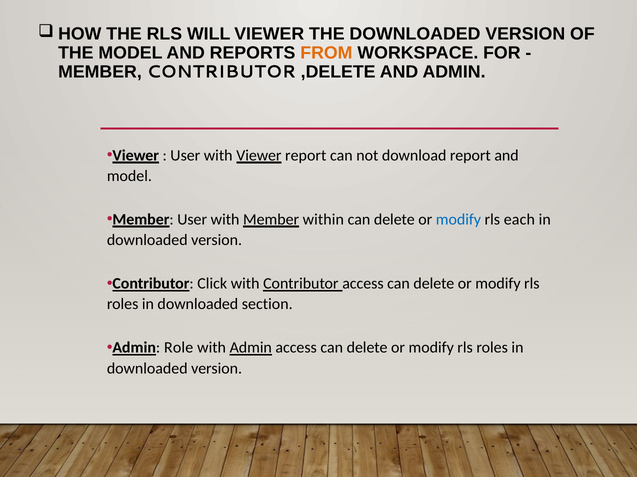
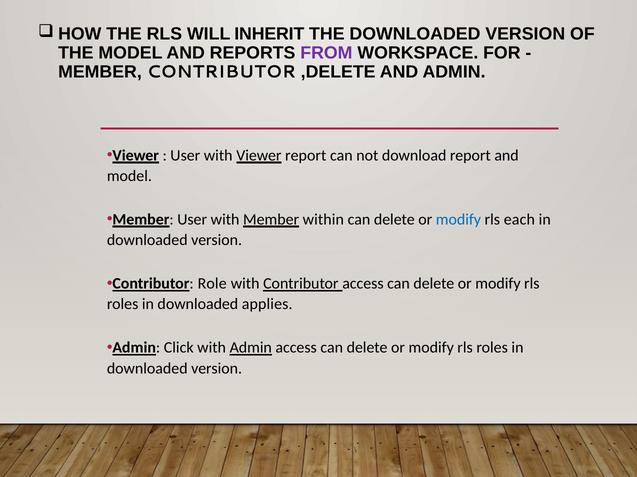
WILL VIEWER: VIEWER -> INHERIT (269, 34)
FROM colour: orange -> purple (326, 53)
Click: Click -> Role (212, 284)
section: section -> applies (267, 305)
Role: Role -> Click (179, 348)
